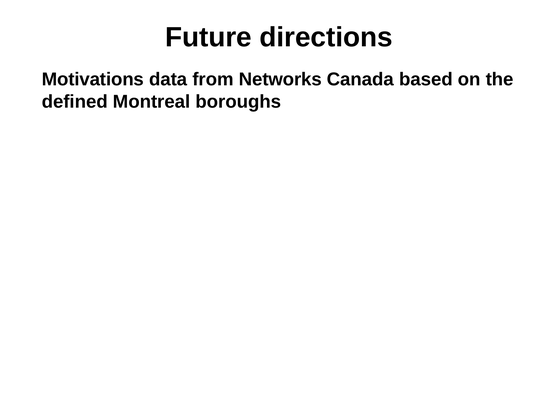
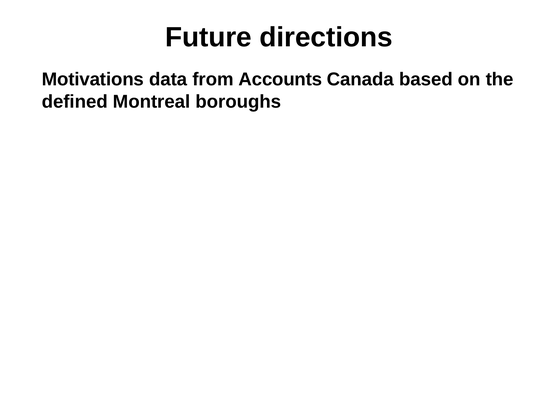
Networks: Networks -> Accounts (280, 79)
